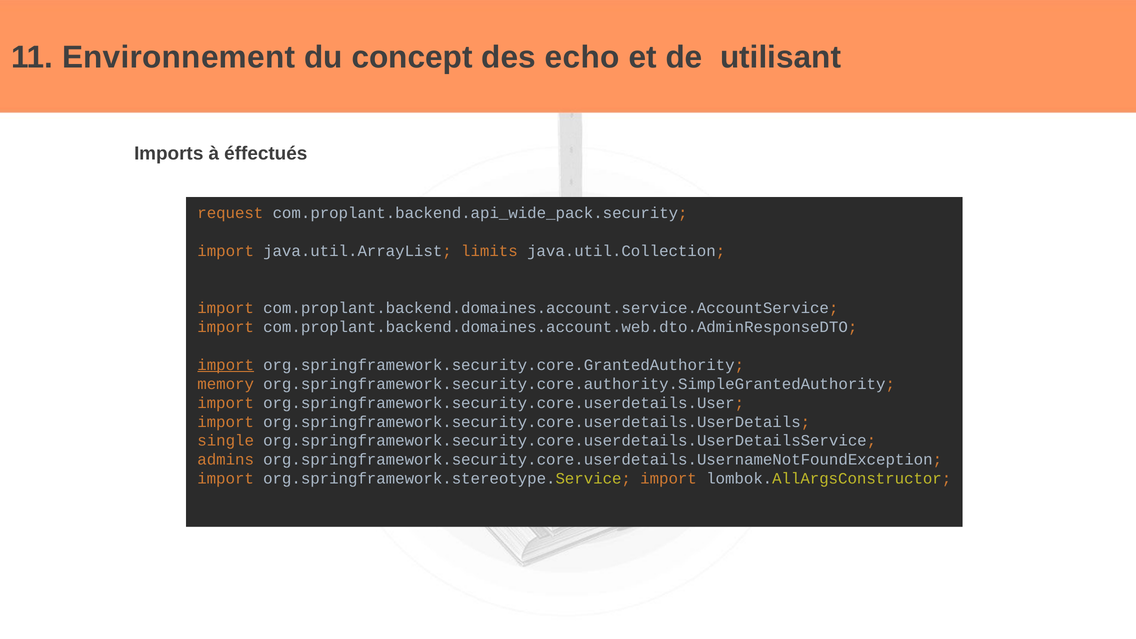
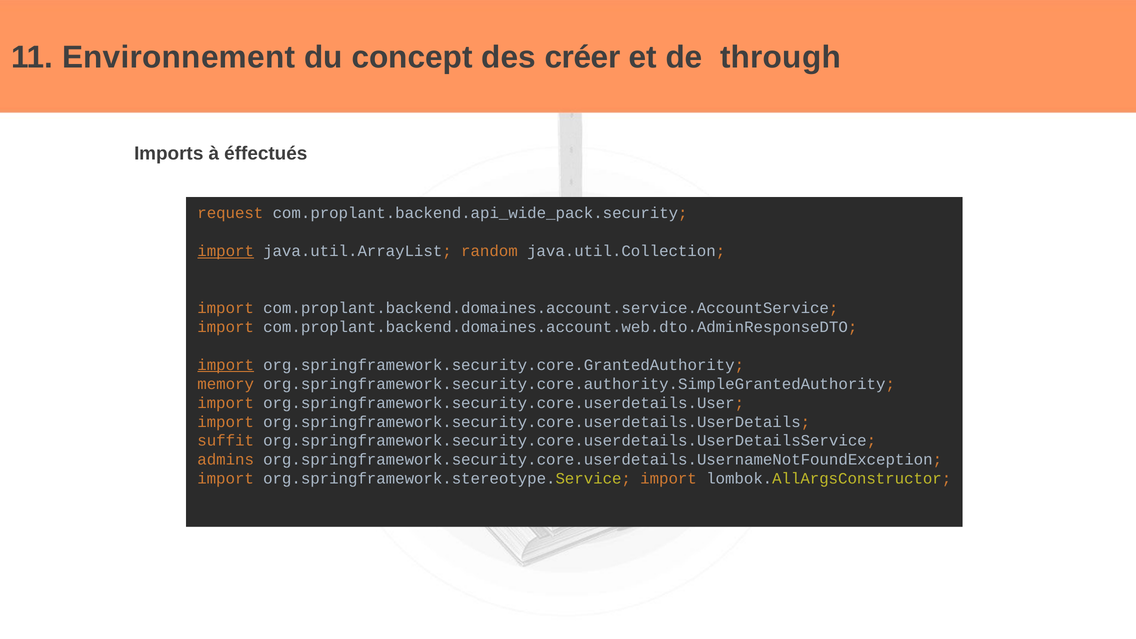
echo: echo -> créer (583, 57)
utilisant: utilisant -> through (780, 57)
import underline: none -> present (226, 251)
limits: limits -> random (489, 251)
single: single -> suffit (226, 441)
